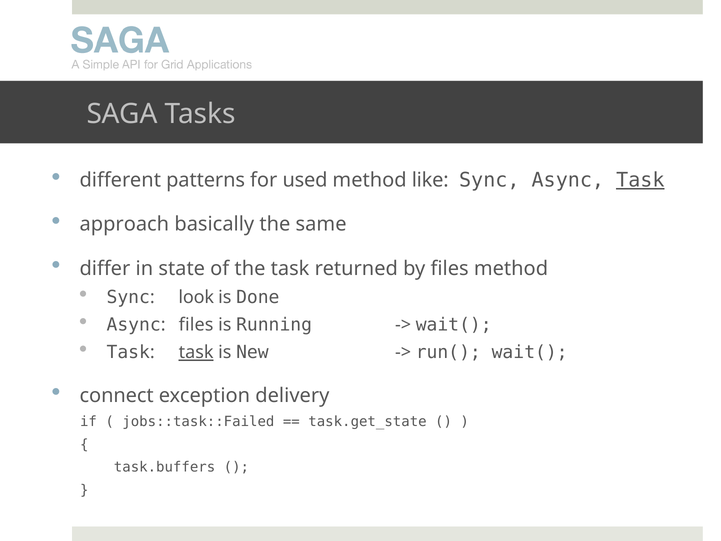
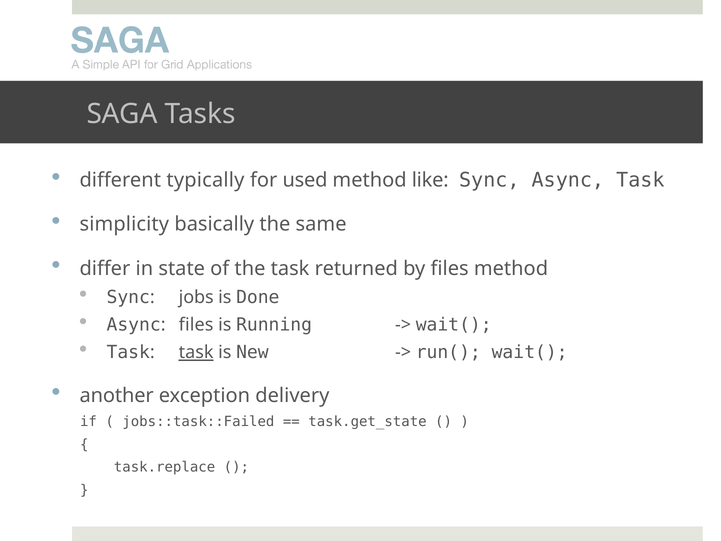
patterns: patterns -> typically (205, 180)
Task underline: present -> none (640, 180)
approach: approach -> simplicity (124, 224)
look: look -> jobs (196, 297)
connect: connect -> another (117, 395)
task.buffers: task.buffers -> task.replace (165, 467)
